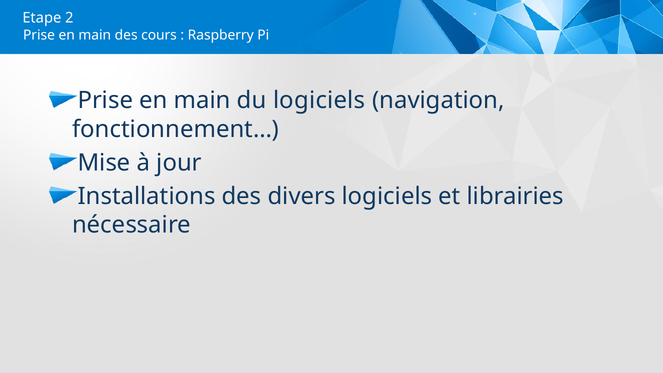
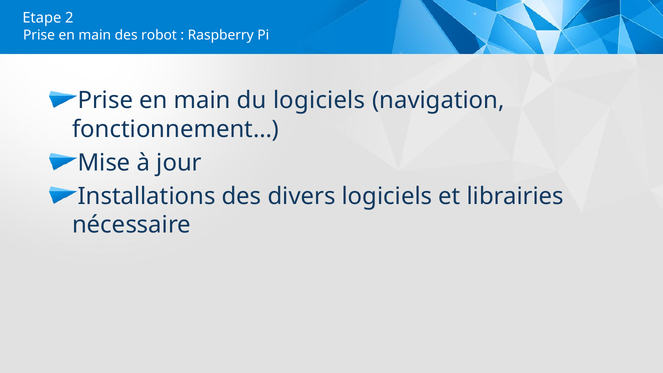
cours: cours -> robot (159, 35)
